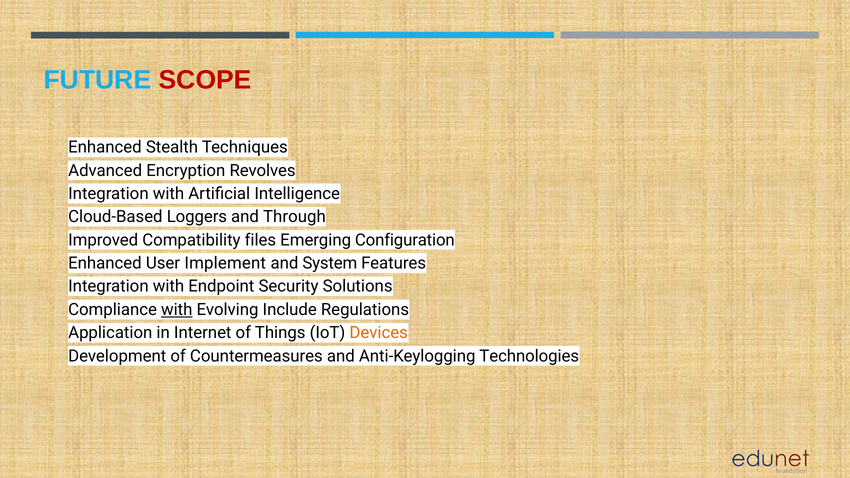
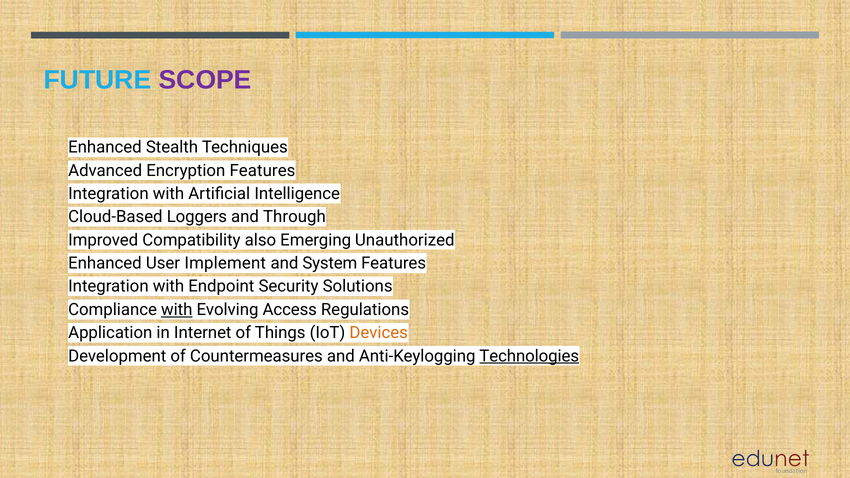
SCOPE colour: red -> purple (205, 80)
Encryption Revolves: Revolves -> Features (262, 171)
files: files -> also (260, 240)
Configuration: Configuration -> Unauthorized (405, 240)
Include: Include -> Access (290, 310)
Technologies underline: none -> present (529, 356)
